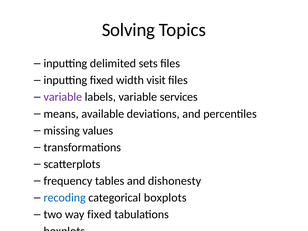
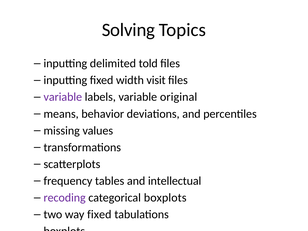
sets: sets -> told (148, 63)
services: services -> original (179, 97)
available: available -> behavior (103, 114)
dishonesty: dishonesty -> intellectual (175, 181)
recoding colour: blue -> purple (65, 198)
